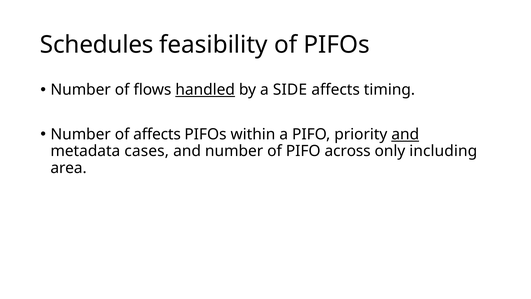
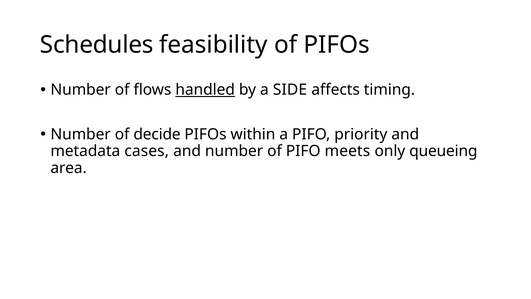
of affects: affects -> decide (157, 134)
and underline: present -> none (405, 134)
across: across -> meets (347, 151)
including: including -> queueing (443, 151)
